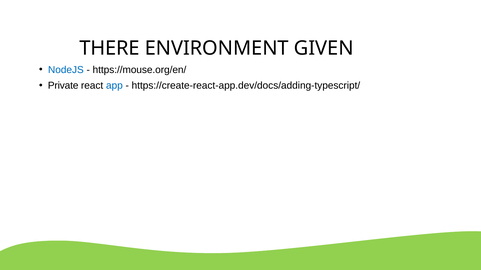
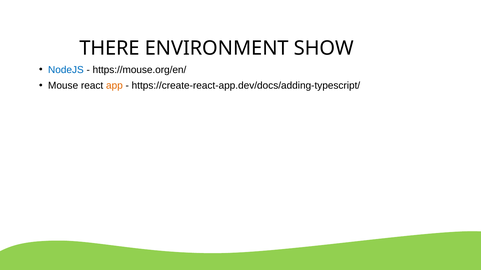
GIVEN: GIVEN -> SHOW (324, 48)
Private: Private -> Mouse (63, 86)
app colour: blue -> orange (114, 86)
